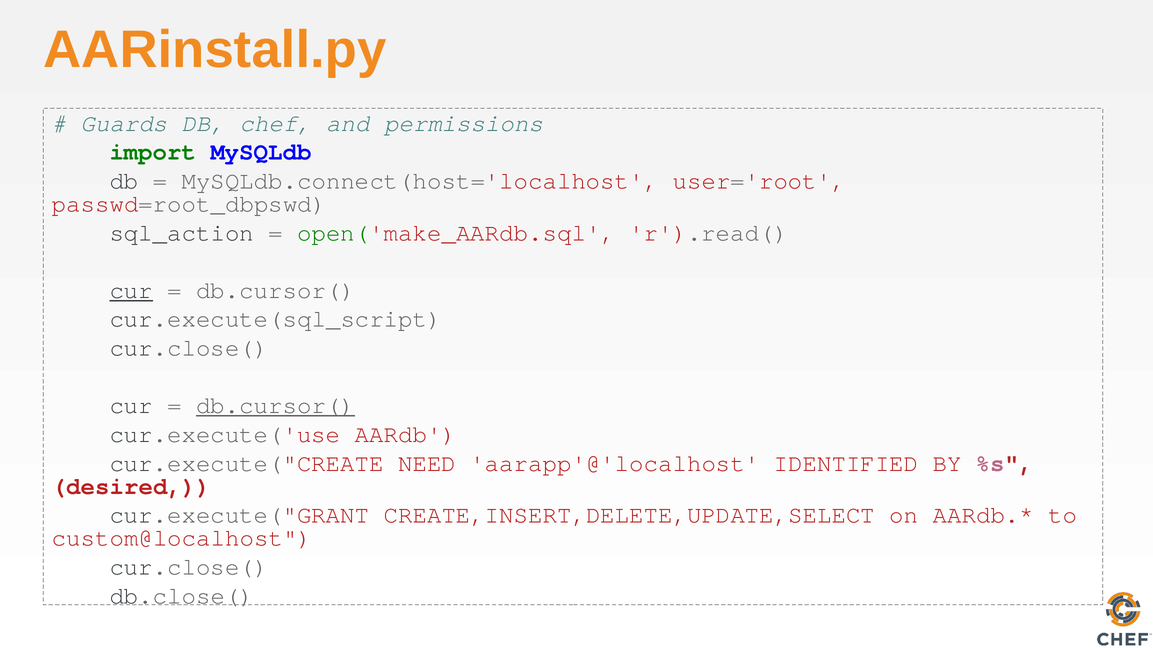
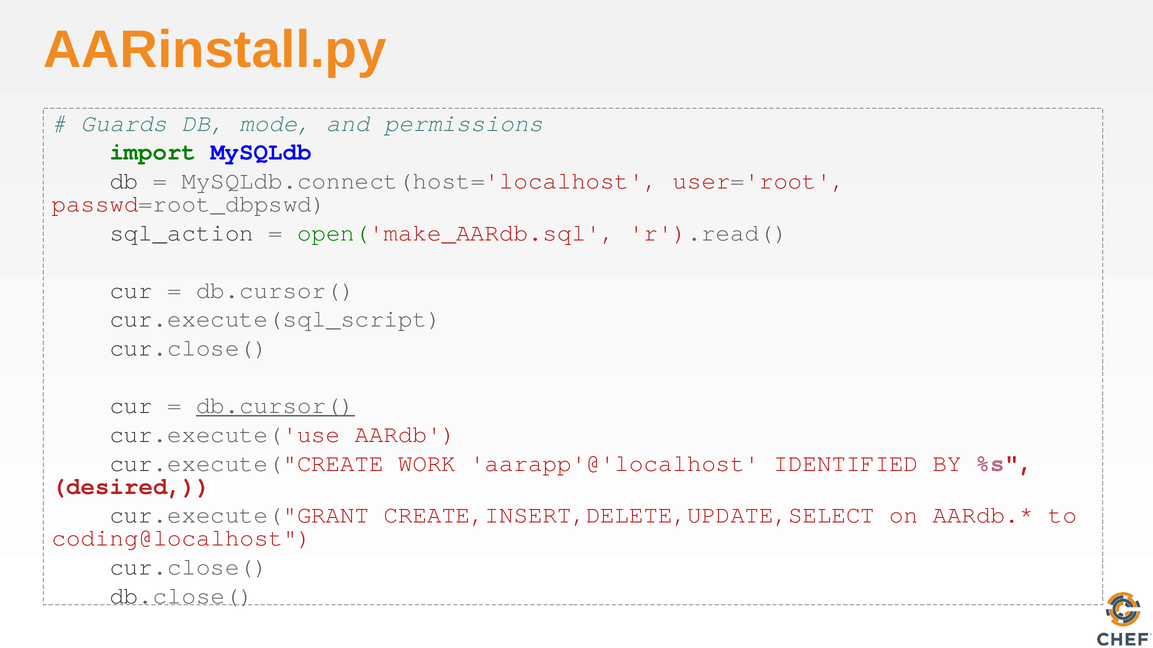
chef: chef -> mode (276, 123)
cur underline: present -> none (131, 291)
NEED: NEED -> WORK (427, 464)
custom@localhost: custom@localhost -> coding@localhost (182, 539)
